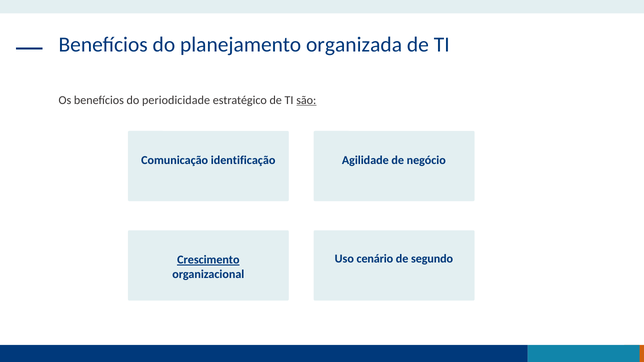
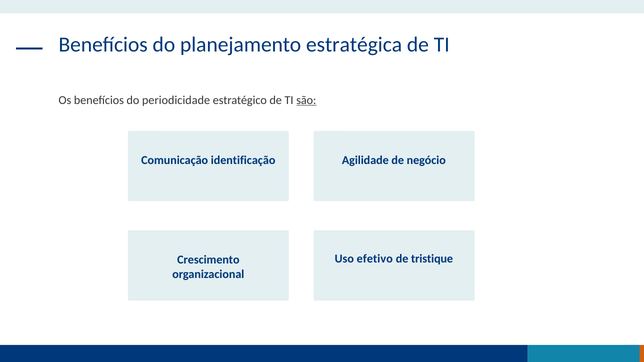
organizada: organizada -> estratégica (354, 45)
cenário: cenário -> efetivo (375, 259)
segundo: segundo -> tristique (432, 259)
Crescimento underline: present -> none (208, 260)
